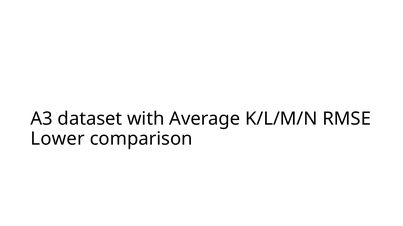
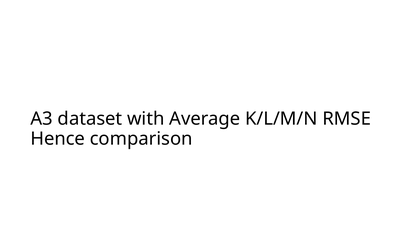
Lower: Lower -> Hence (58, 139)
